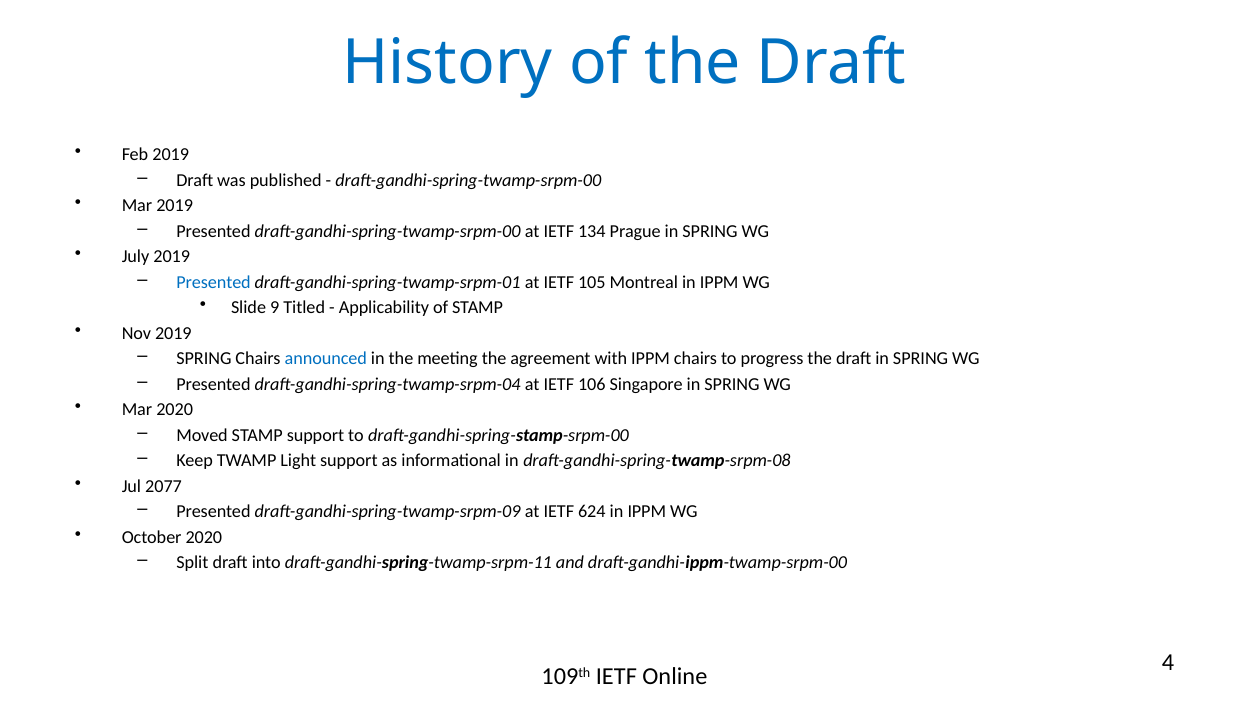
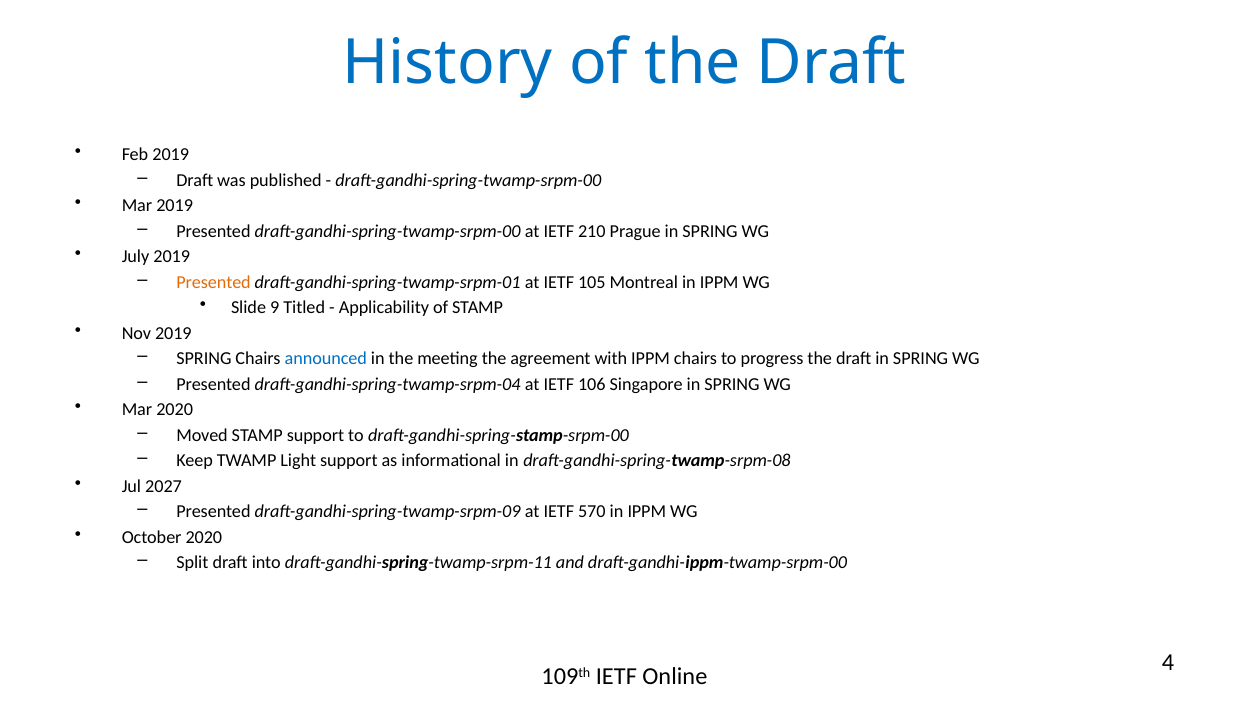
134: 134 -> 210 (592, 231)
Presented colour: blue -> orange (214, 282)
2077: 2077 -> 2027 (164, 486)
624: 624 -> 570 (592, 511)
